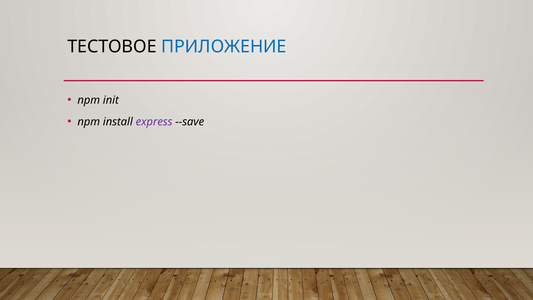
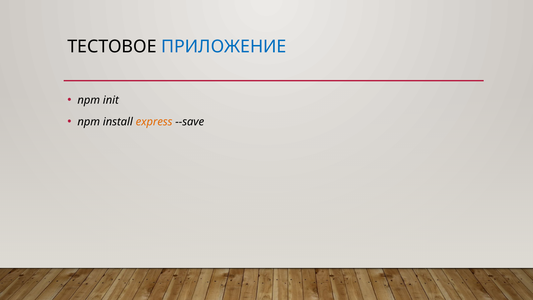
express colour: purple -> orange (154, 122)
